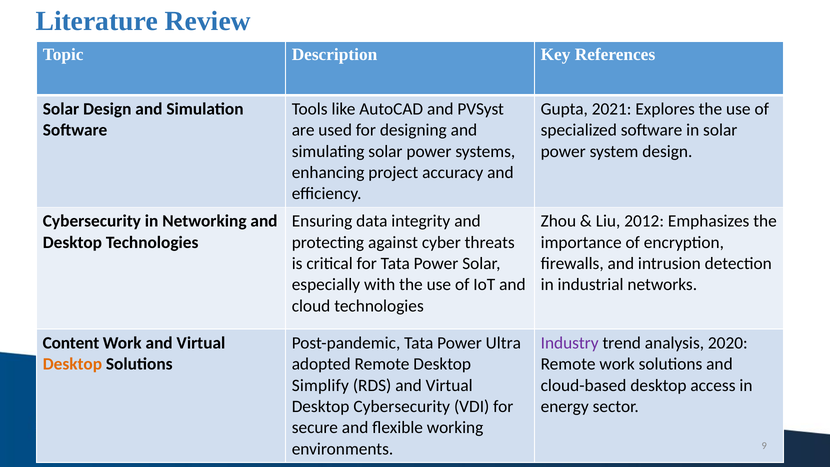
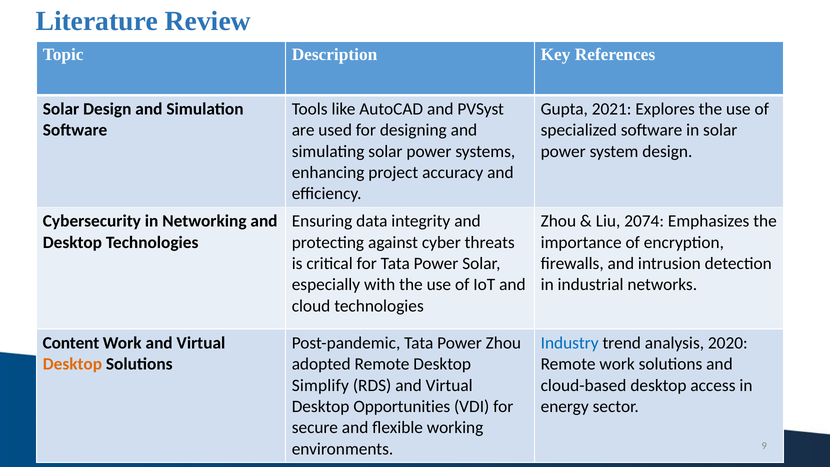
2012: 2012 -> 2074 (644, 221)
Power Ultra: Ultra -> Zhou (503, 343)
Industry colour: purple -> blue (570, 343)
Desktop Cybersecurity: Cybersecurity -> Opportunities (402, 406)
